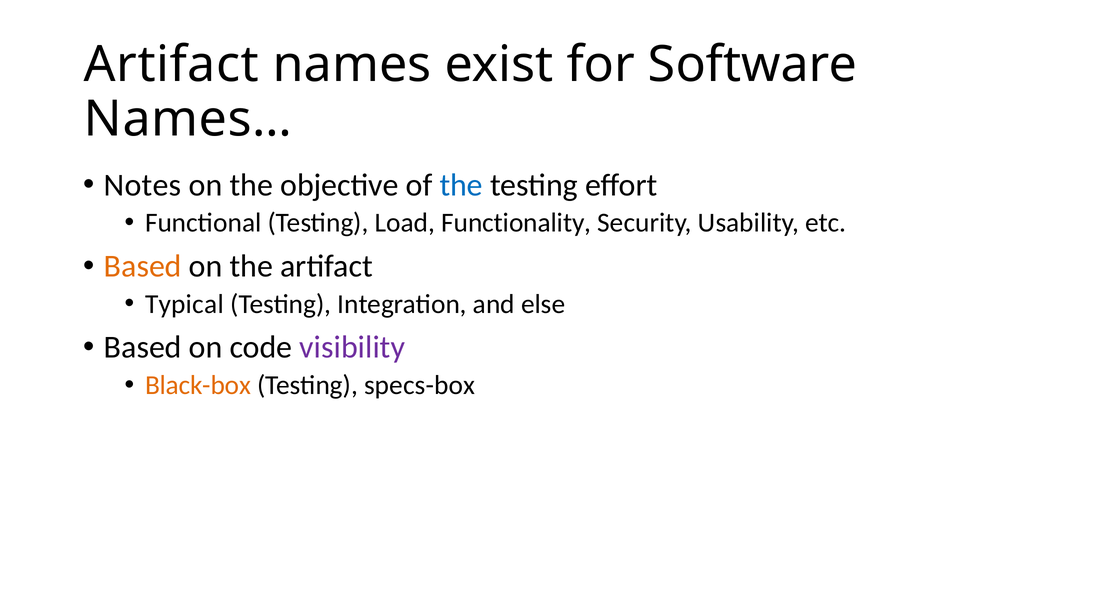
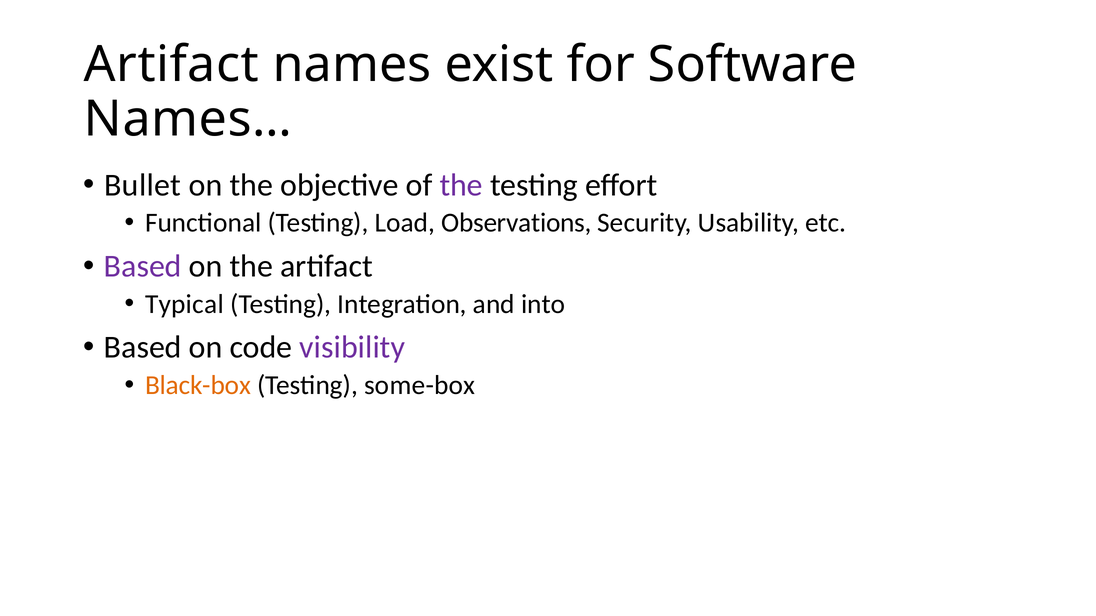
Notes: Notes -> Bullet (143, 185)
the colour: blue -> purple (461, 185)
Functionality: Functionality -> Observations (516, 223)
Based colour: orange -> purple (143, 266)
else: else -> into (543, 304)
specs-box: specs-box -> some-box (420, 385)
